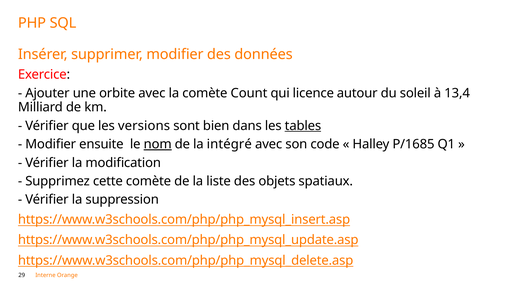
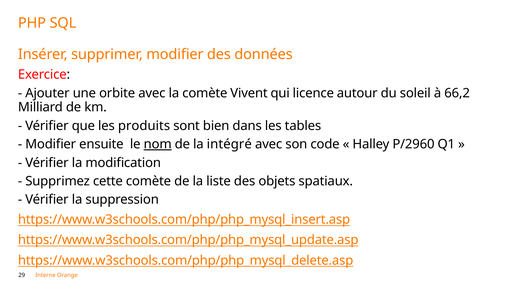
Count: Count -> Vivent (249, 93)
13,4: 13,4 -> 66,2 (457, 93)
versions: versions -> produits (144, 126)
tables underline: present -> none (303, 126)
P/1685: P/1685 -> P/2960 (413, 144)
